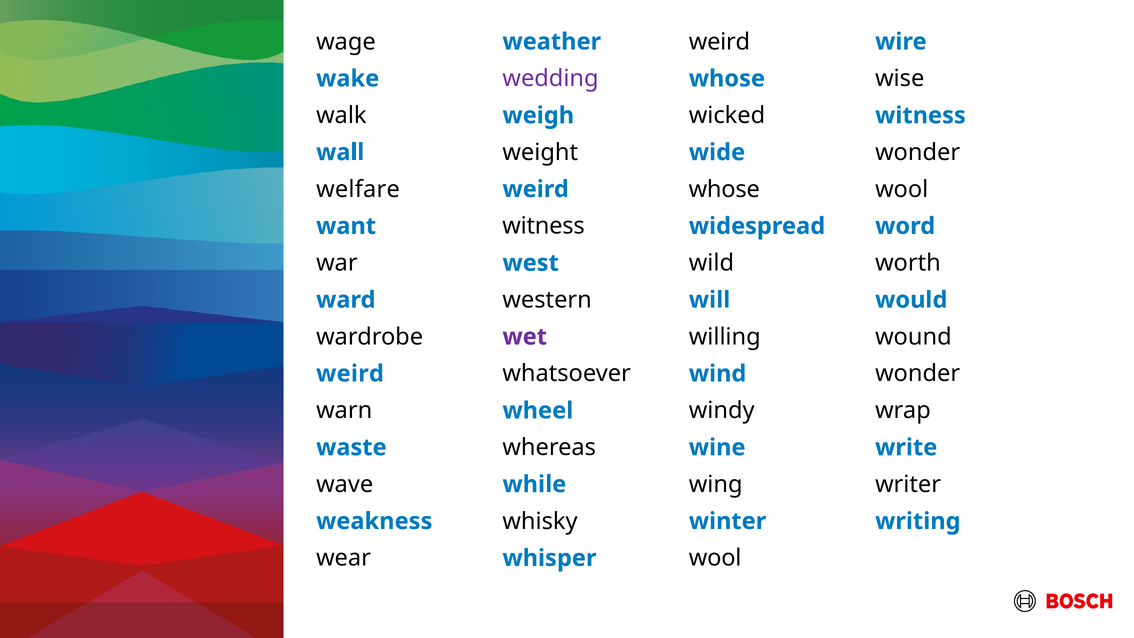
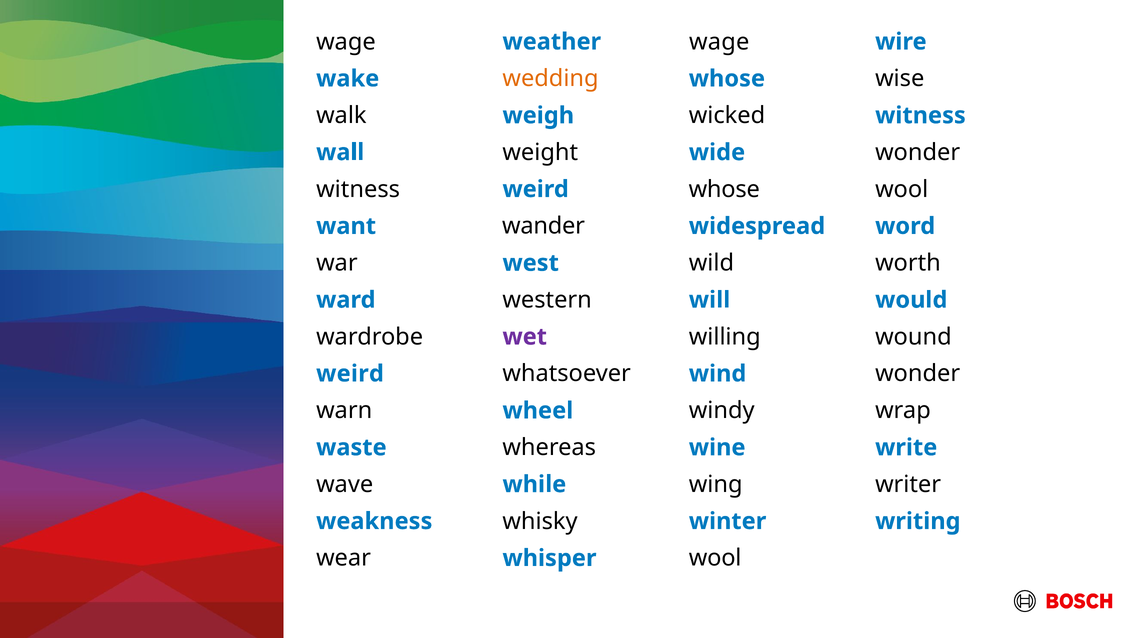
weird: weird -> wage (719, 42)
wedding colour: purple -> orange (551, 79)
welfare: welfare -> witness (358, 189)
witness: witness -> wander (544, 226)
